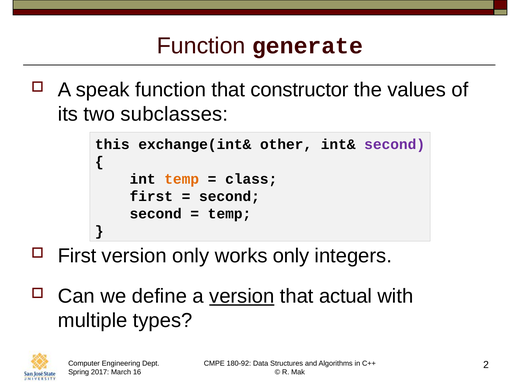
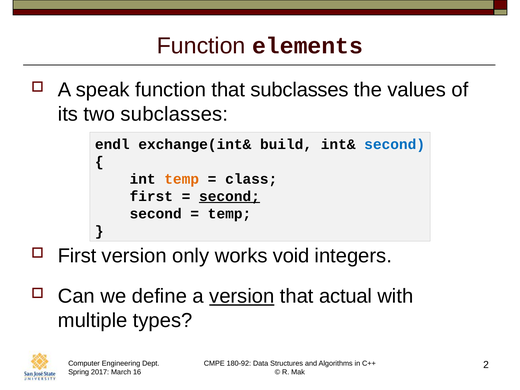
generate: generate -> elements (308, 46)
that constructor: constructor -> subclasses (300, 90)
this: this -> endl (112, 144)
other: other -> build (286, 144)
second colour: purple -> blue (395, 144)
second underline: none -> present (229, 196)
works only: only -> void (291, 256)
